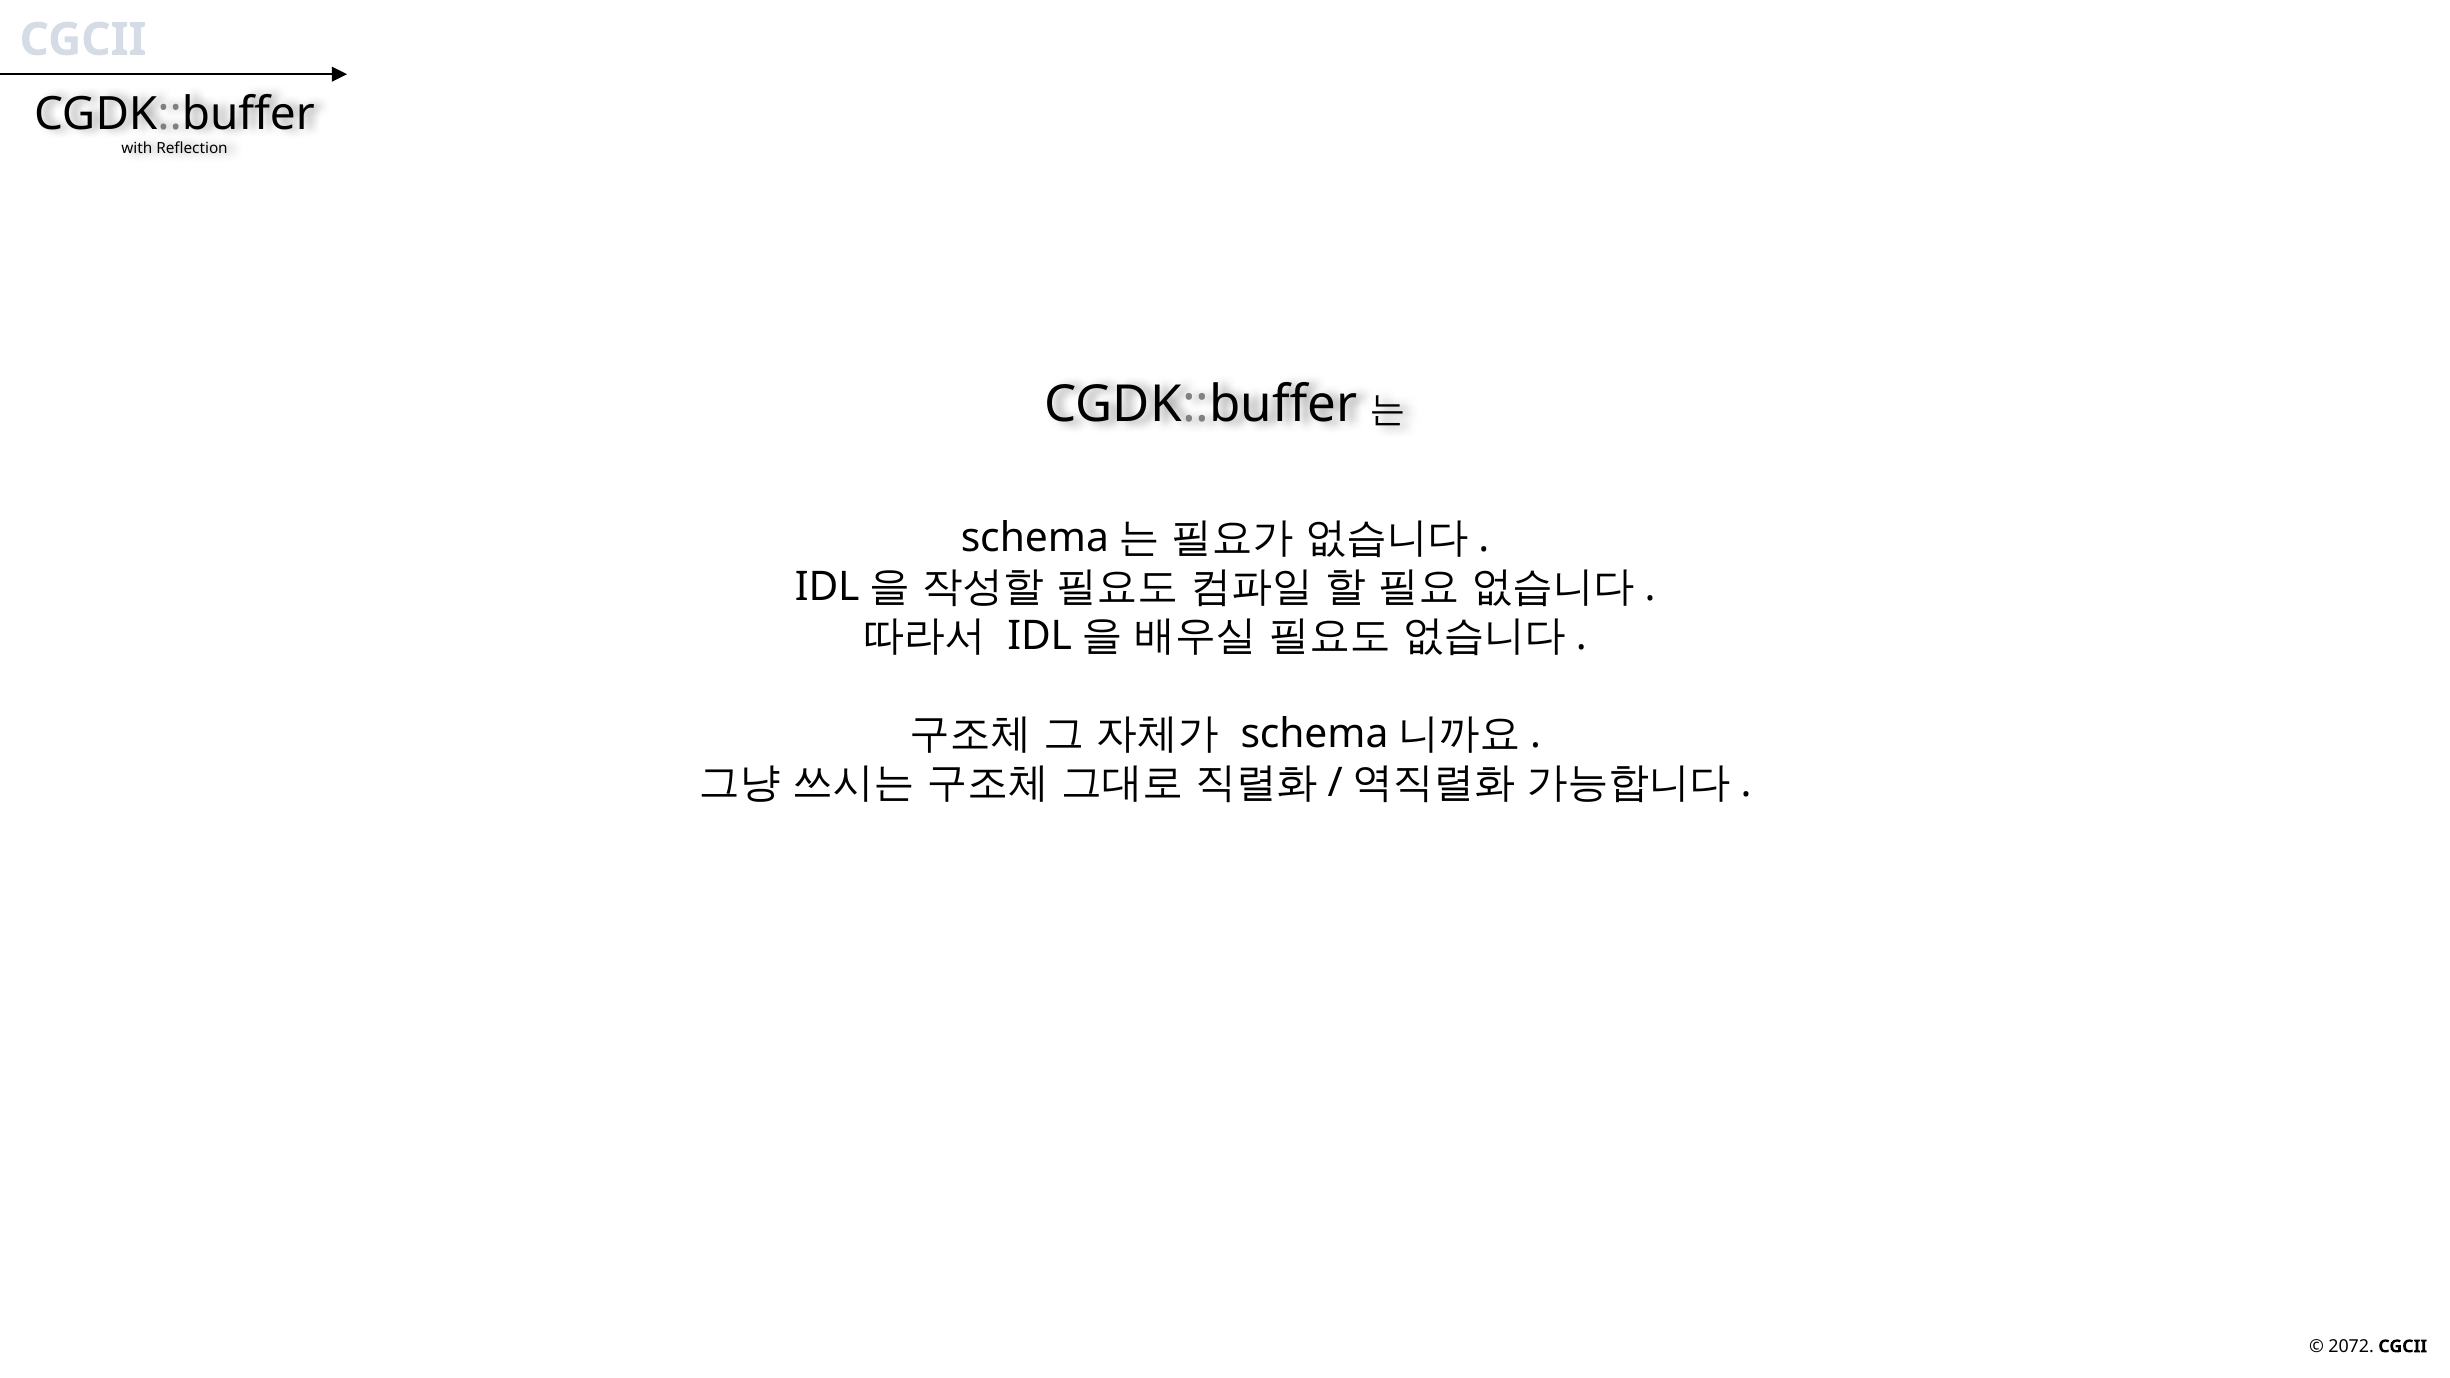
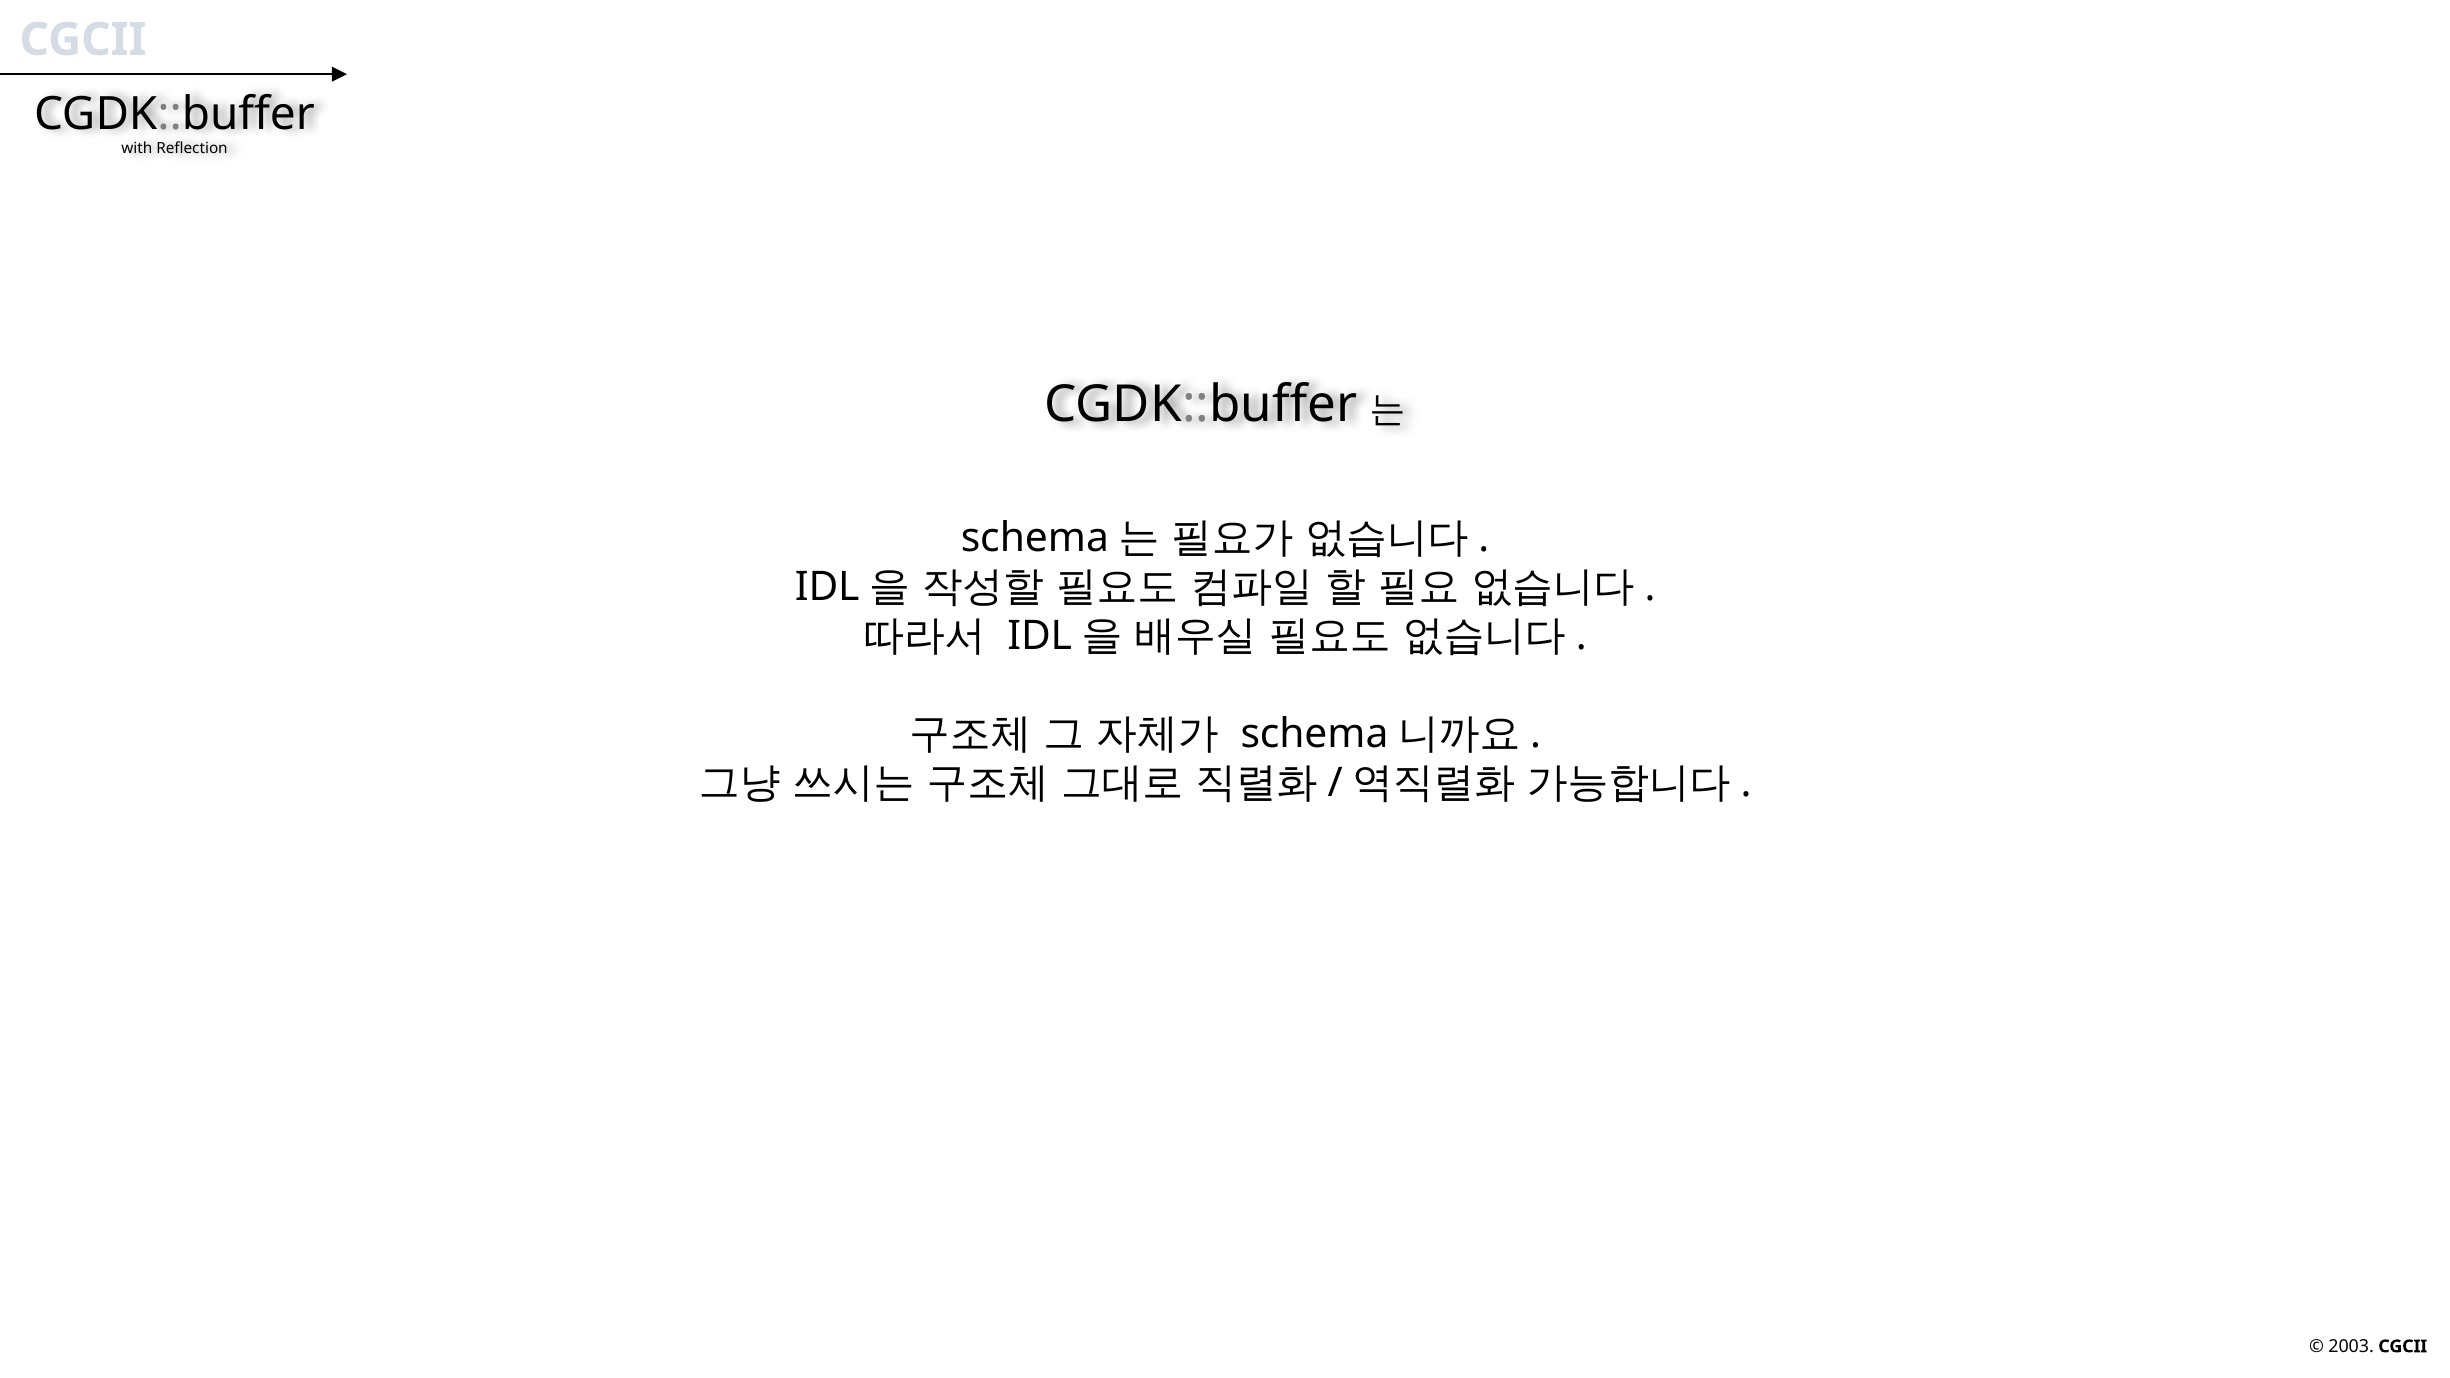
2072: 2072 -> 2003 (2351, 1347)
